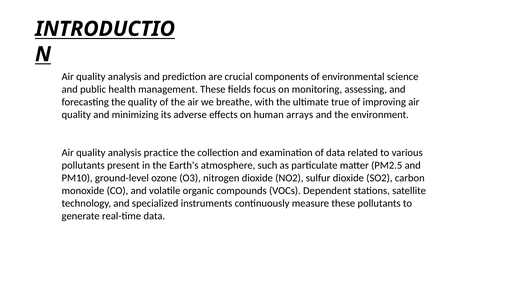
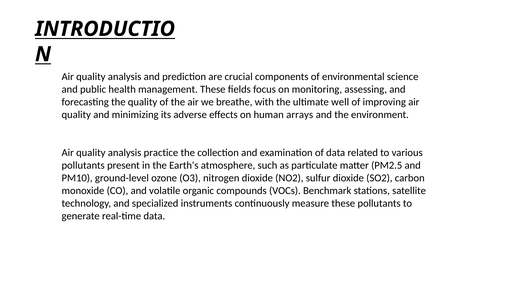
true: true -> well (340, 102)
Dependent: Dependent -> Benchmark (327, 190)
